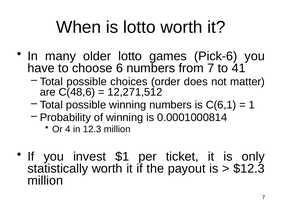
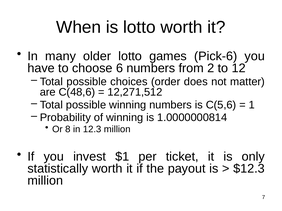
from 7: 7 -> 2 (211, 68)
41: 41 -> 12 (239, 68)
C(6,1: C(6,1 -> C(5,6 (221, 105)
0.0001000814: 0.0001000814 -> 1.0000000814 (192, 118)
4: 4 -> 8 (68, 130)
